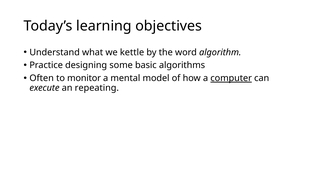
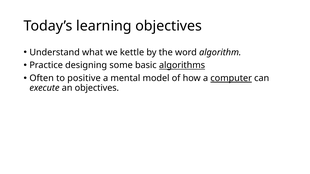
algorithms underline: none -> present (182, 65)
monitor: monitor -> positive (84, 78)
an repeating: repeating -> objectives (97, 88)
